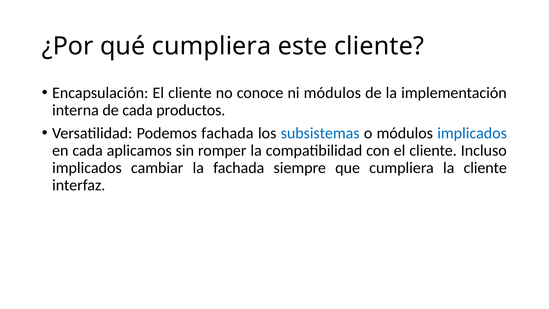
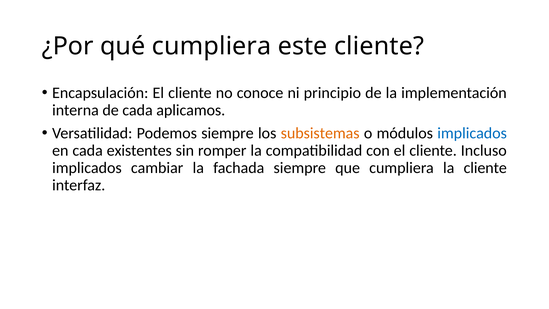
ni módulos: módulos -> principio (332, 93)
productos: productos -> aplicamos (191, 110)
Podemos fachada: fachada -> siempre (227, 133)
subsistemas colour: blue -> orange (320, 133)
aplicamos: aplicamos -> existentes (139, 150)
